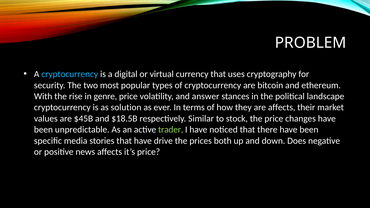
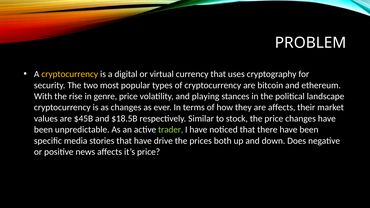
cryptocurrency colour: light blue -> yellow (70, 74)
answer: answer -> playing (206, 96)
as solution: solution -> changes (126, 107)
